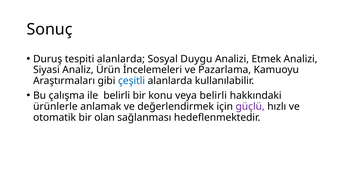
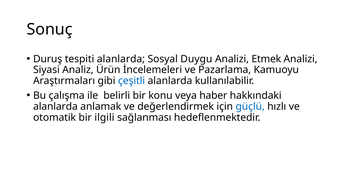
veya belirli: belirli -> haber (213, 96)
ürünlerle: ürünlerle -> alanlarda (55, 107)
güçlü colour: purple -> blue (250, 107)
olan: olan -> ilgili (104, 118)
